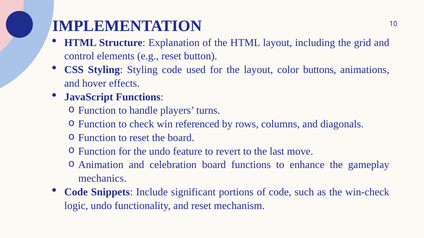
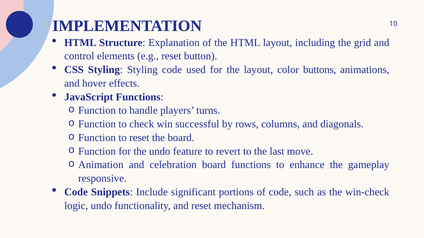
referenced: referenced -> successful (197, 124)
mechanics: mechanics -> responsive (102, 179)
